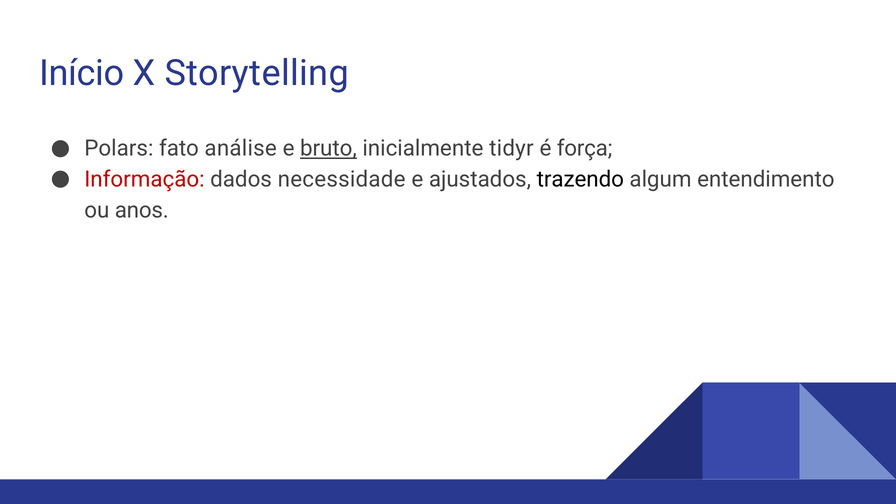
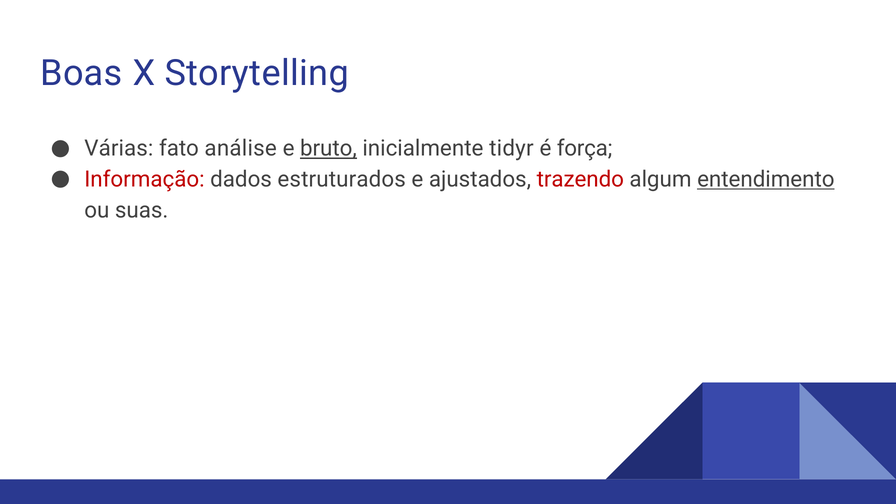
Início: Início -> Boas (81, 73)
Polars: Polars -> Várias (119, 148)
necessidade: necessidade -> estruturados (342, 179)
trazendo colour: black -> red (580, 179)
entendimento underline: none -> present (766, 179)
anos: anos -> suas (142, 210)
